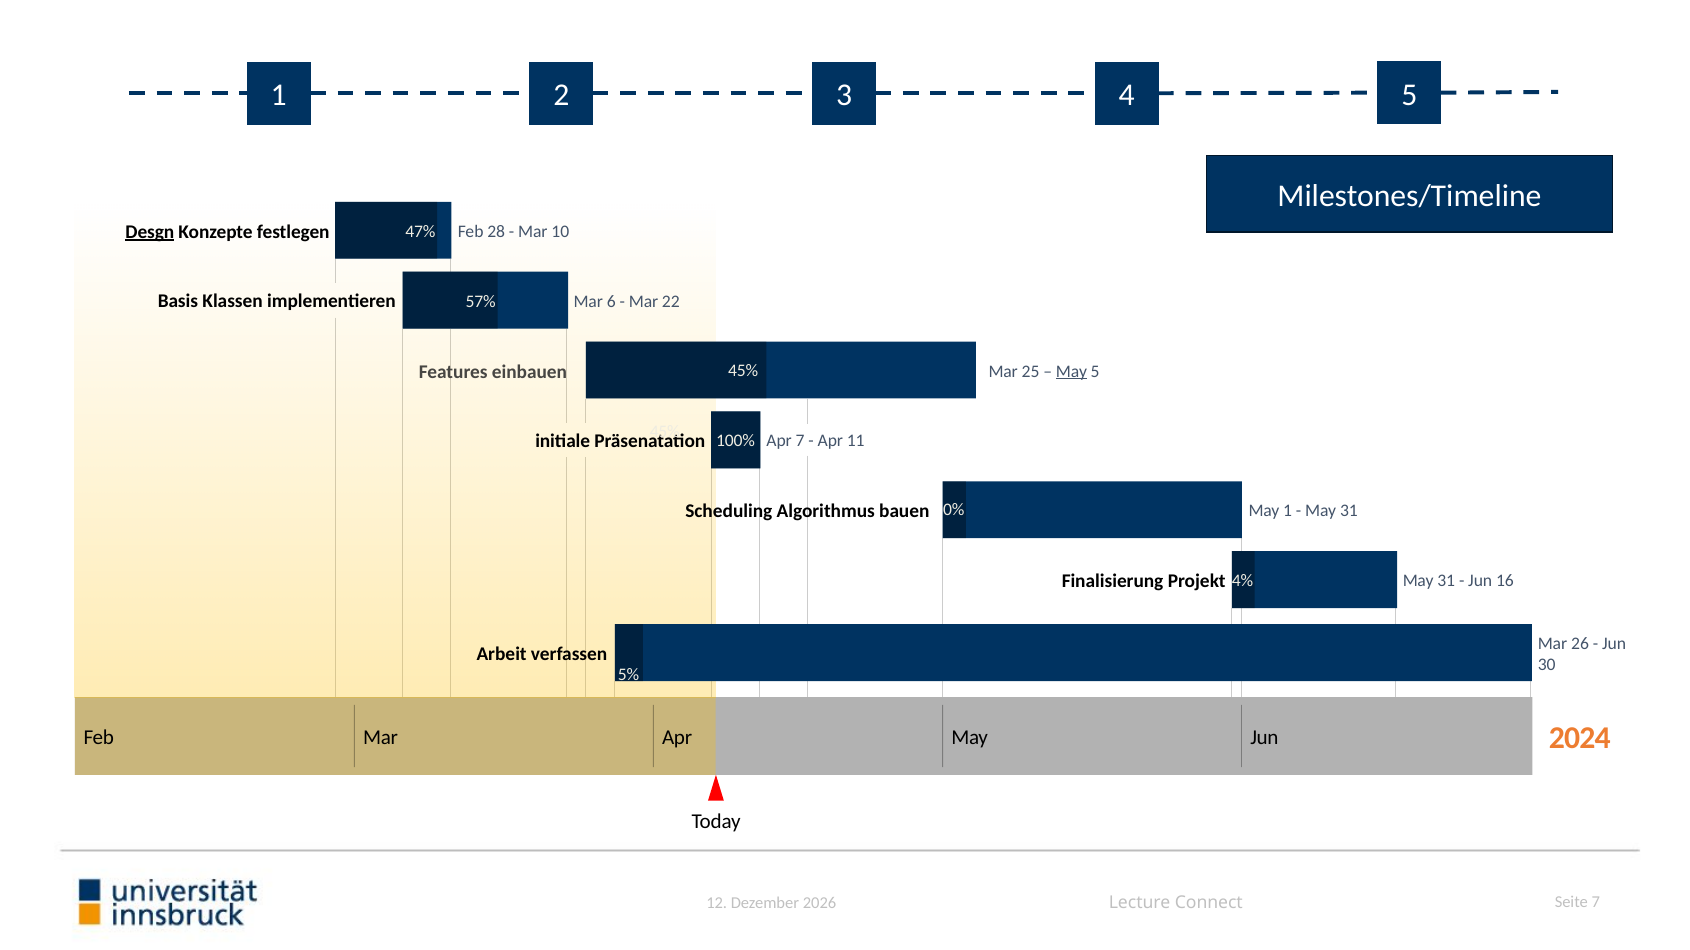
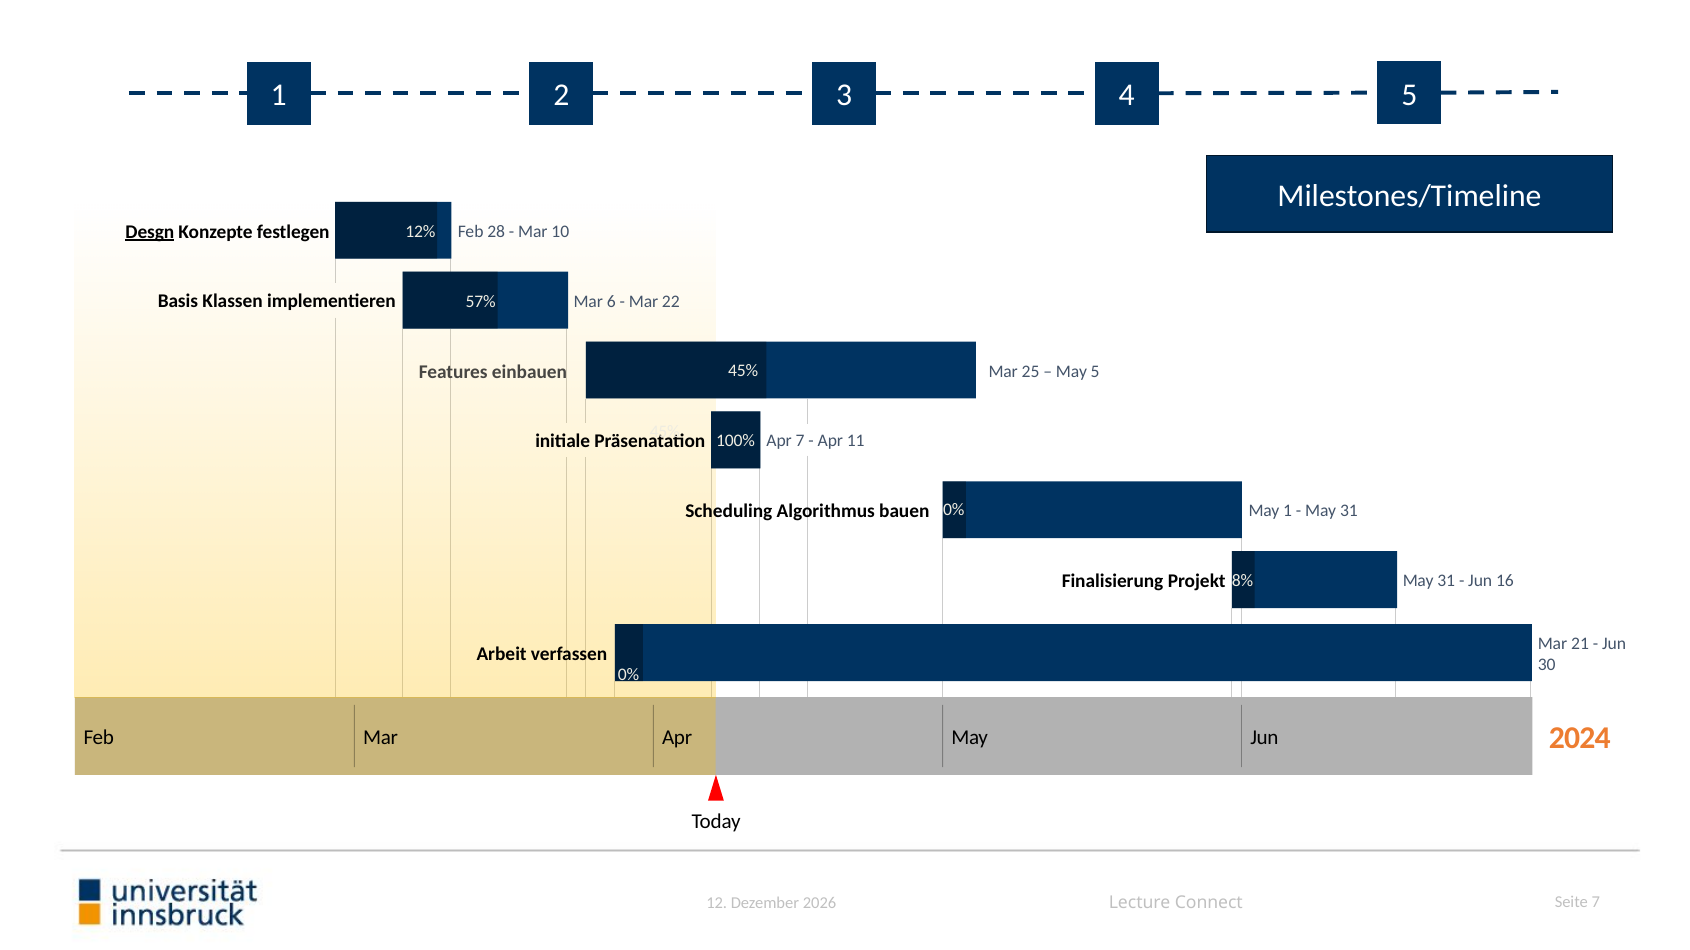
47%: 47% -> 12% (420, 232)
May underline: present -> none (1071, 371)
4%: 4% -> 8% (1243, 581)
26: 26 -> 21 (1580, 644)
5%: 5% -> 0% (629, 676)
